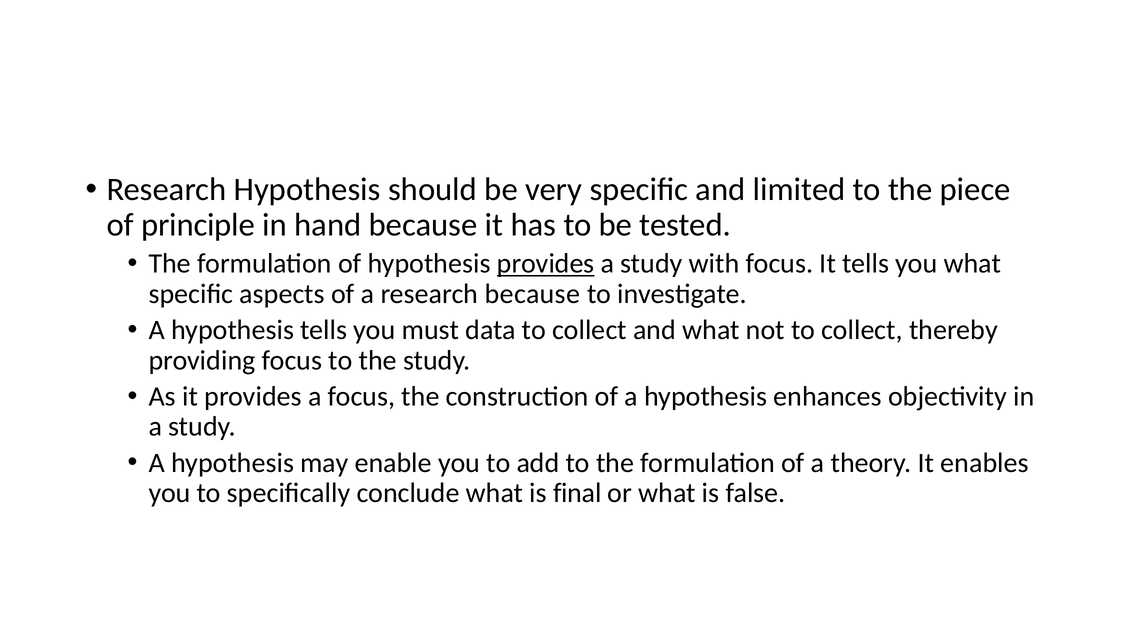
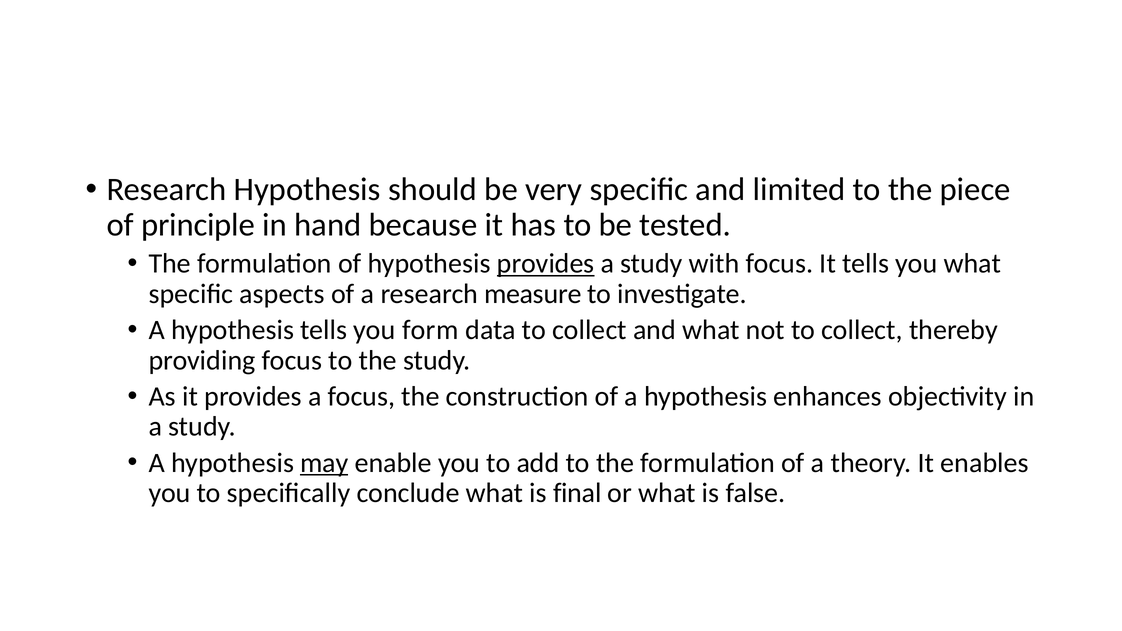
research because: because -> measure (533, 294)
must: must -> form (430, 330)
may underline: none -> present (324, 463)
